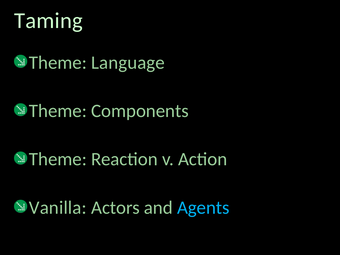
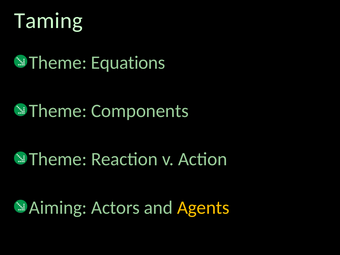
Language: Language -> Equations (128, 63)
Vanilla: Vanilla -> Aiming (58, 208)
Agents colour: light blue -> yellow (203, 208)
